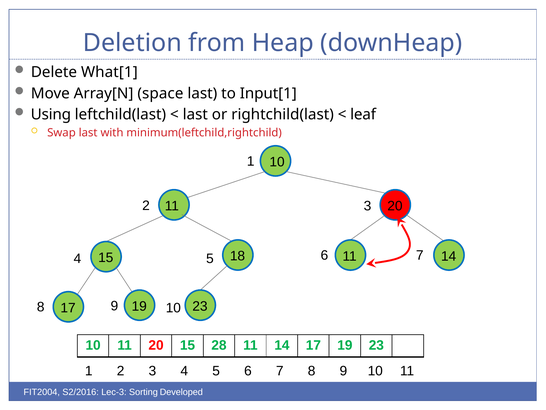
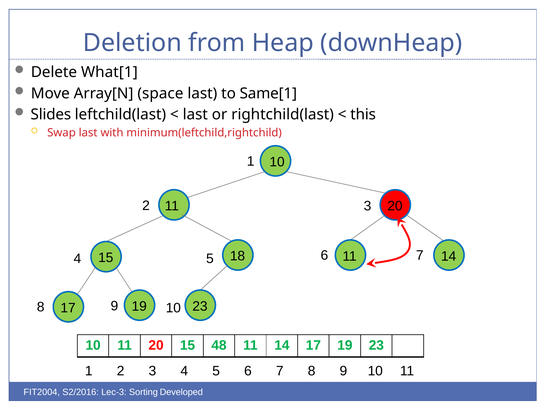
Input[1: Input[1 -> Same[1 (268, 93)
Using: Using -> Slides (51, 114)
leaf: leaf -> this (363, 114)
28: 28 -> 48 (219, 345)
